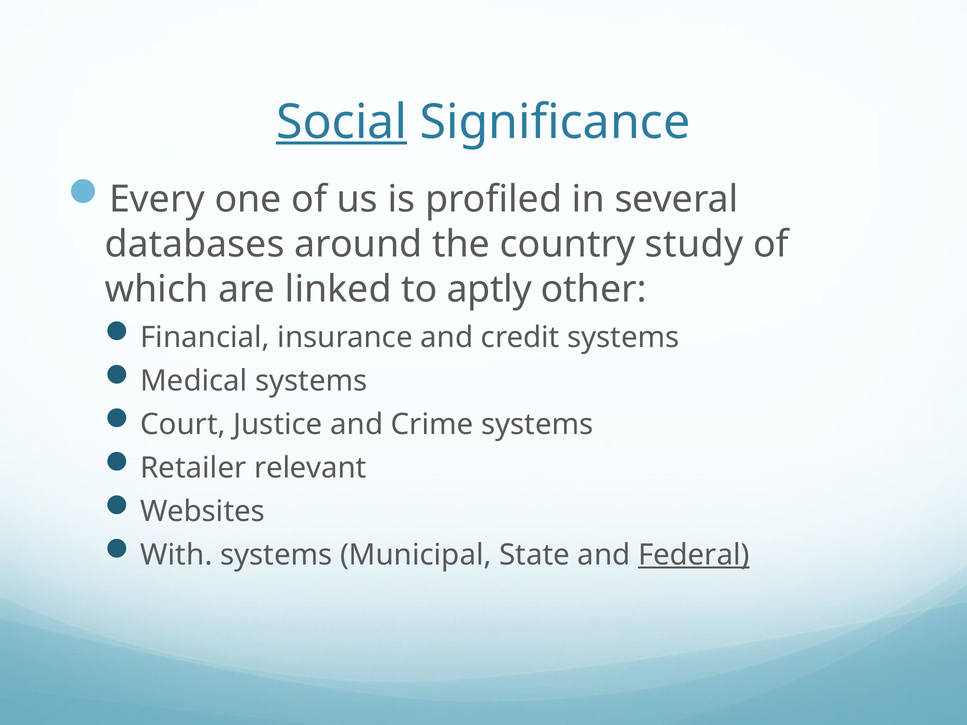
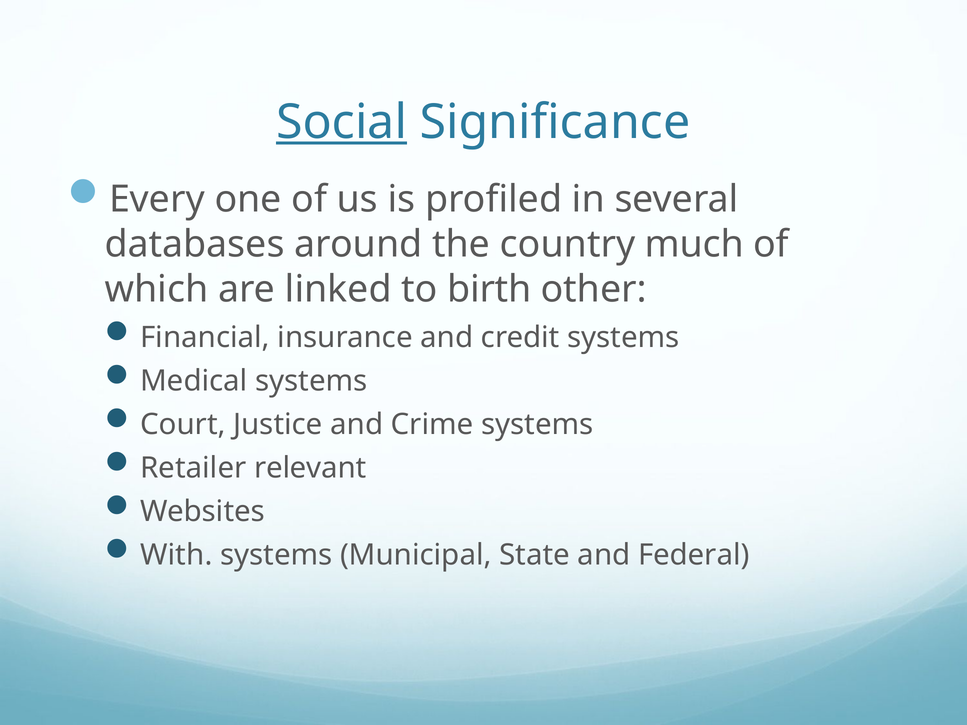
study: study -> much (694, 244)
aptly: aptly -> birth (489, 290)
Federal underline: present -> none (694, 555)
